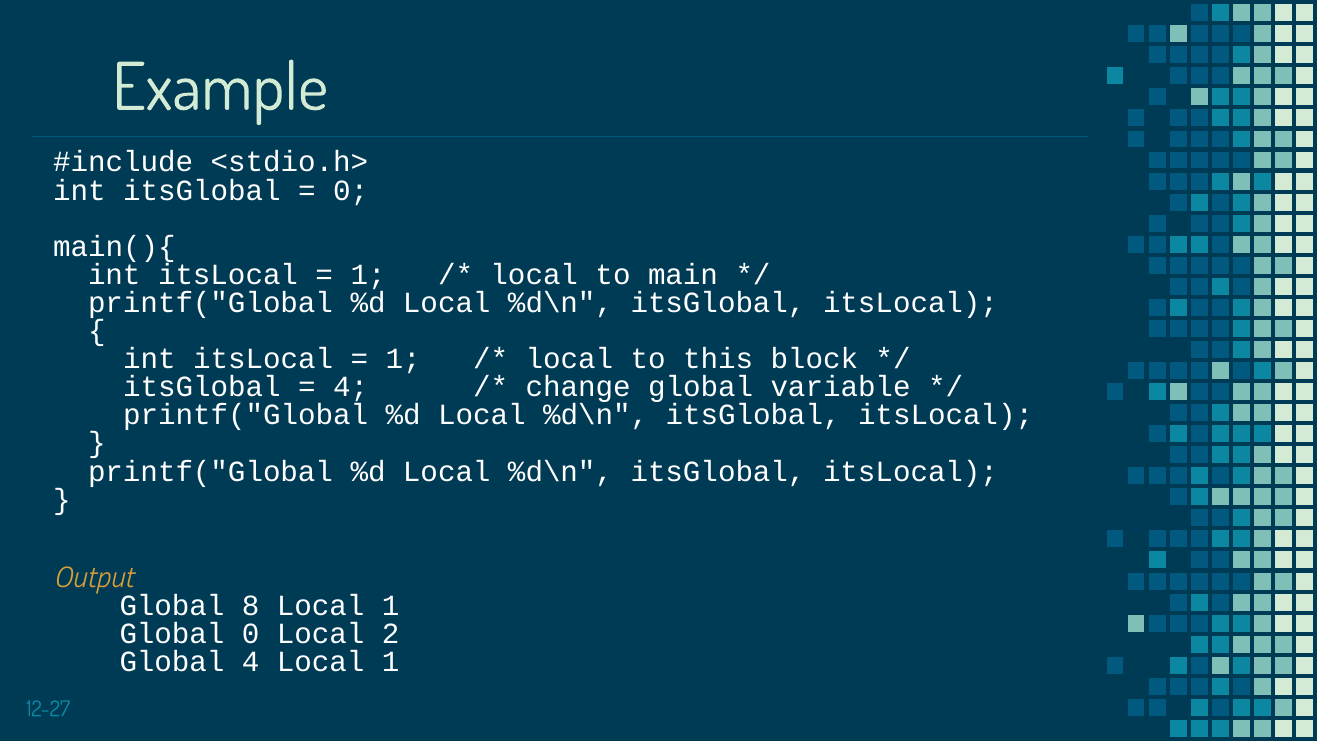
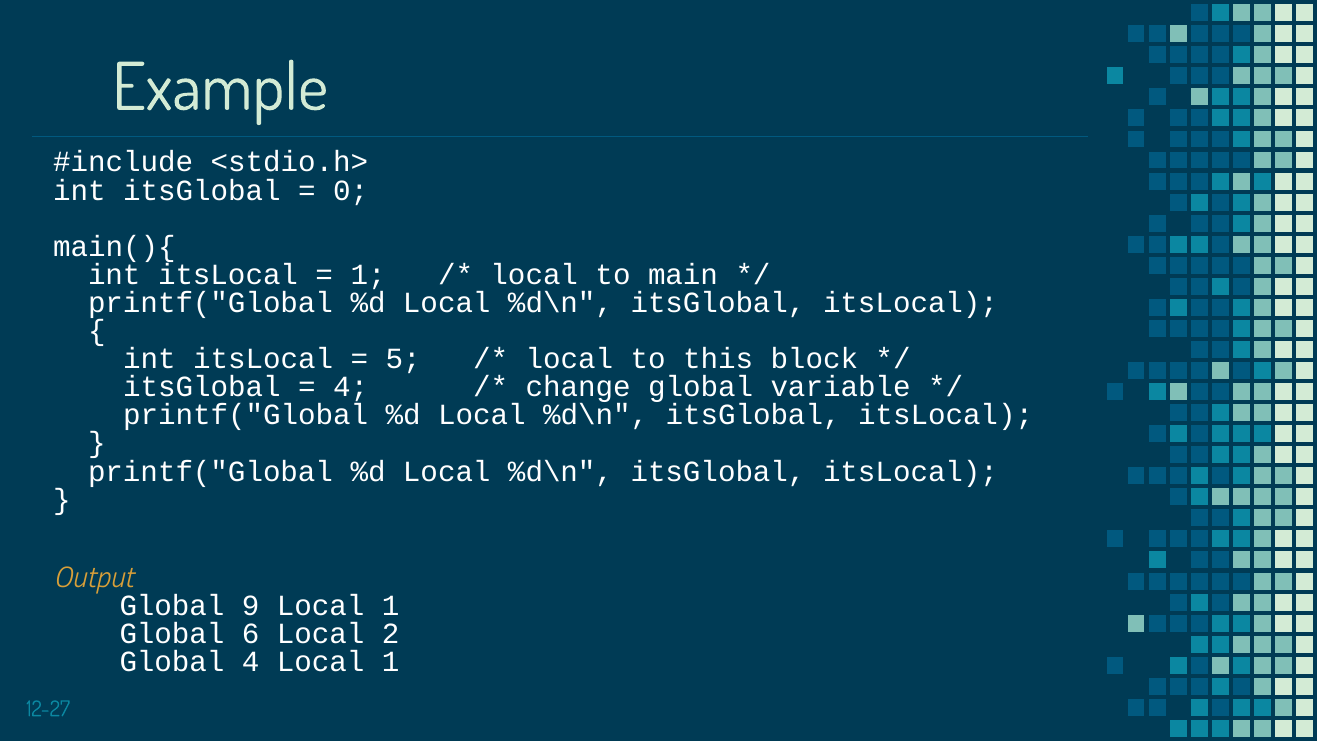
1: 1 -> 5 (403, 359)
8: 8 -> 9 (251, 606)
Global 0: 0 -> 6 (251, 634)
